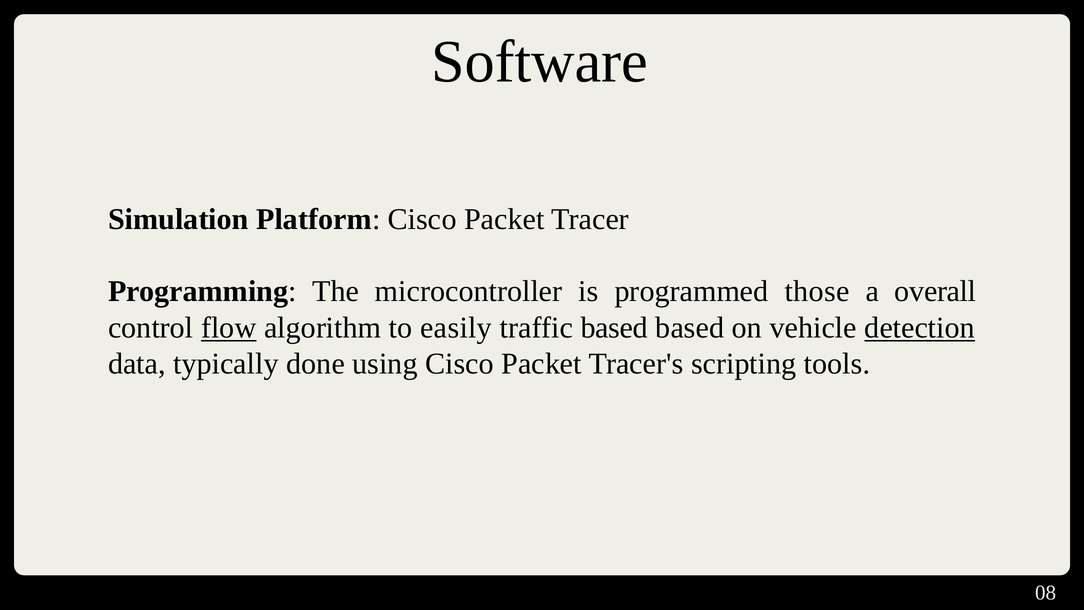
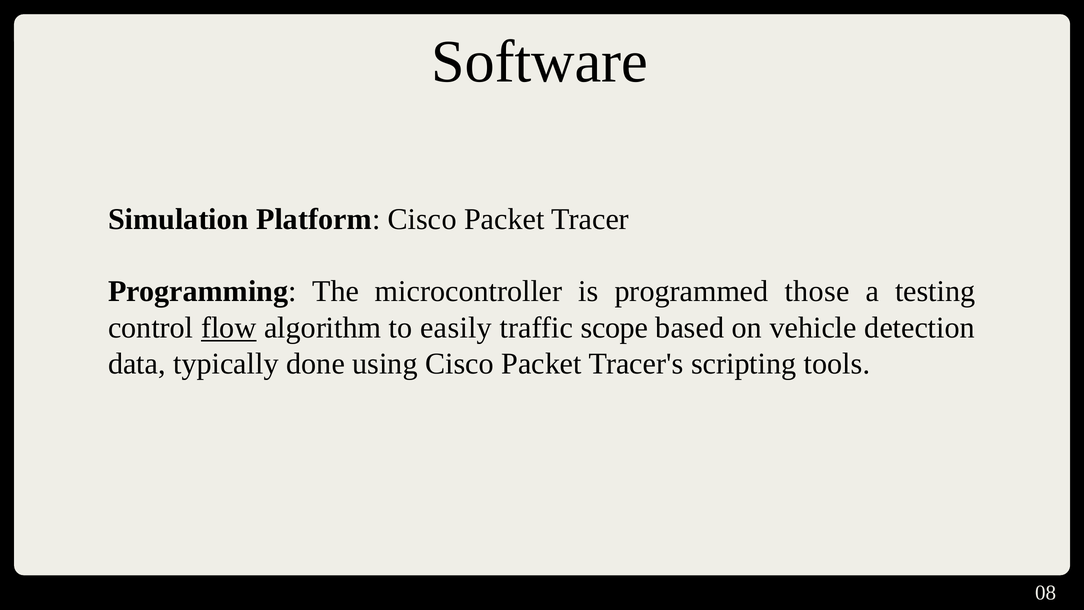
overall: overall -> testing (935, 291)
traffic based: based -> scope (614, 328)
detection underline: present -> none (920, 328)
